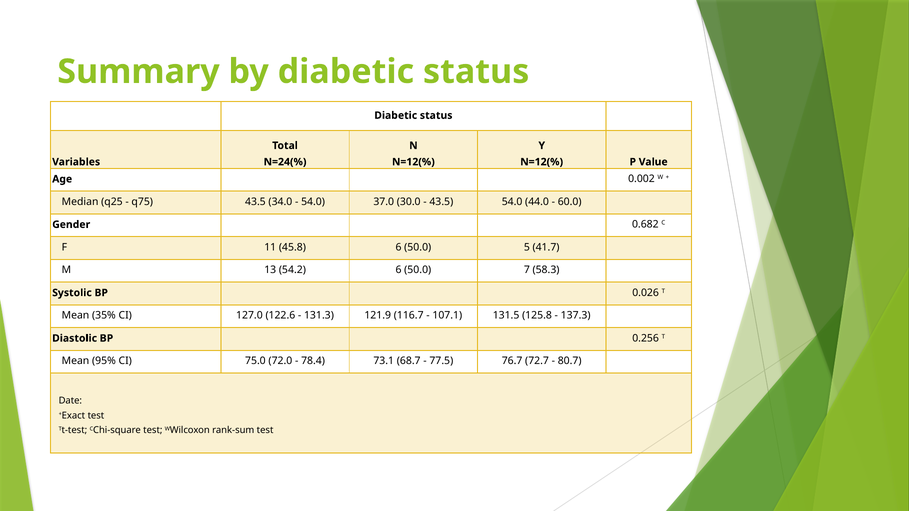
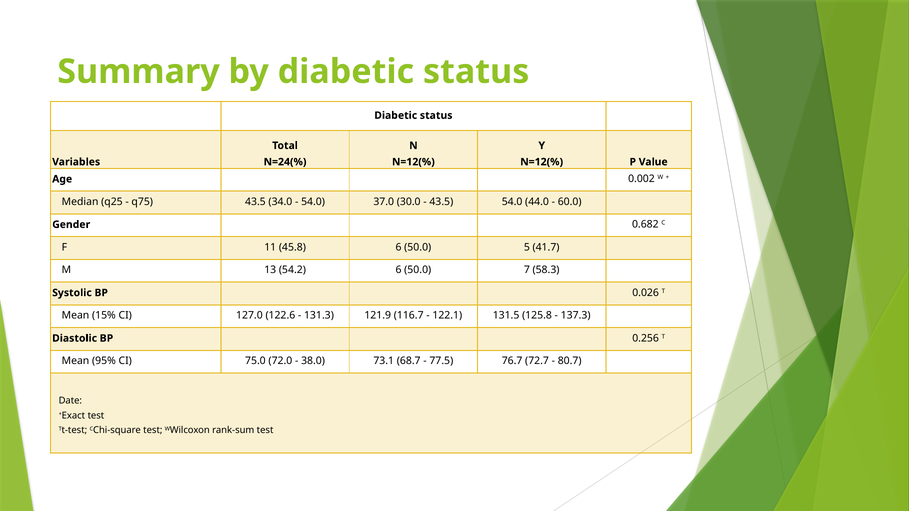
35%: 35% -> 15% (104, 316)
107.1: 107.1 -> 122.1 (447, 316)
78.4: 78.4 -> 38.0 (313, 361)
